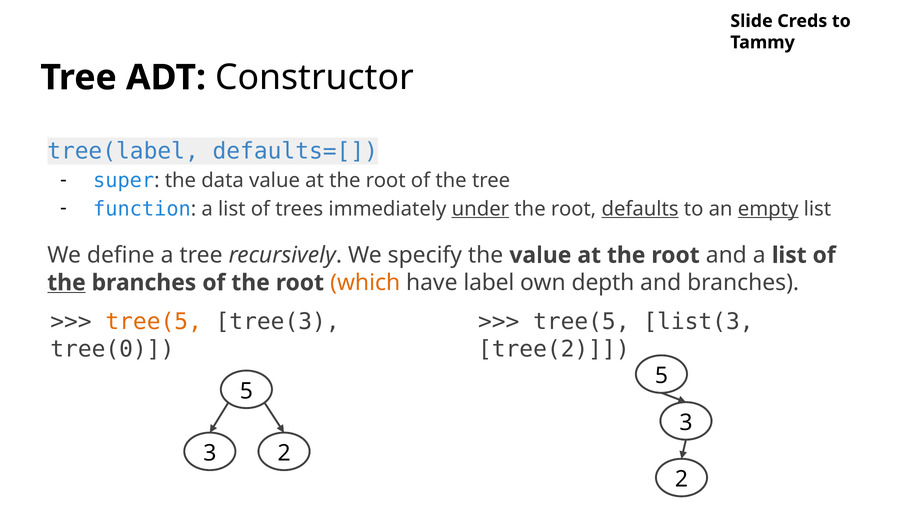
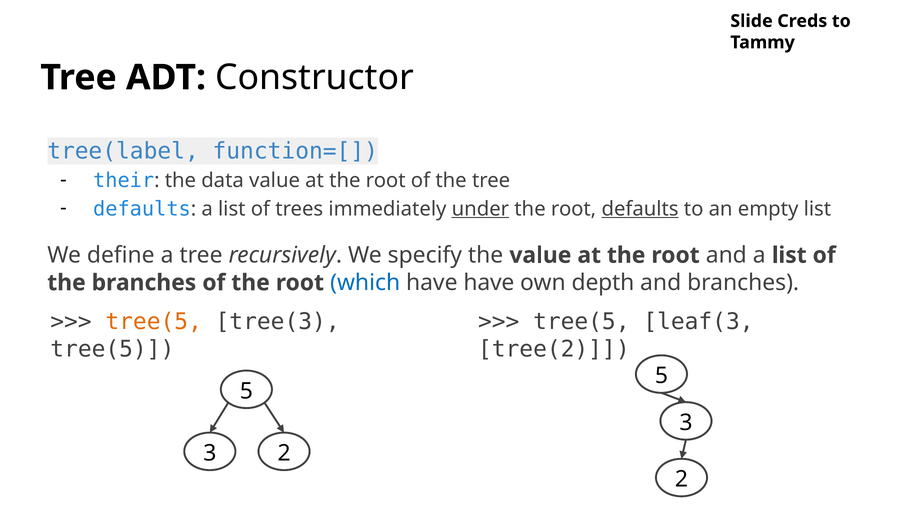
defaults=[: defaults=[ -> function=[ (295, 151)
super: super -> their (124, 181)
function: function -> defaults (142, 209)
empty underline: present -> none (768, 209)
the underline: present -> none (66, 283)
which colour: orange -> blue (365, 283)
have label: label -> have (489, 283)
list(3: list(3 -> leaf(3 (698, 322)
tree(0: tree(0 -> tree(5 (112, 349)
